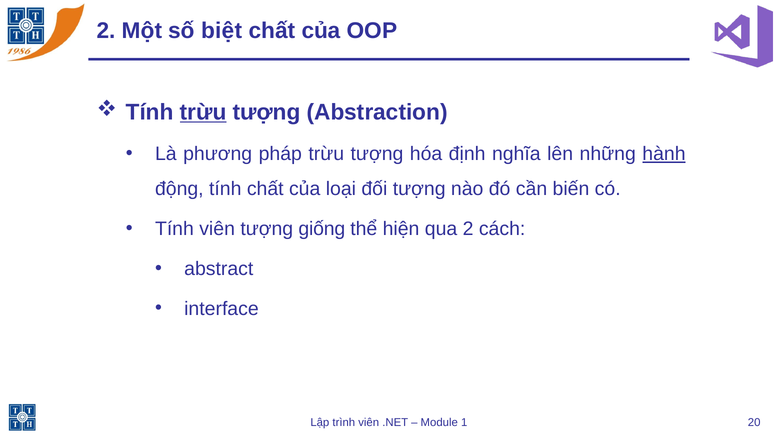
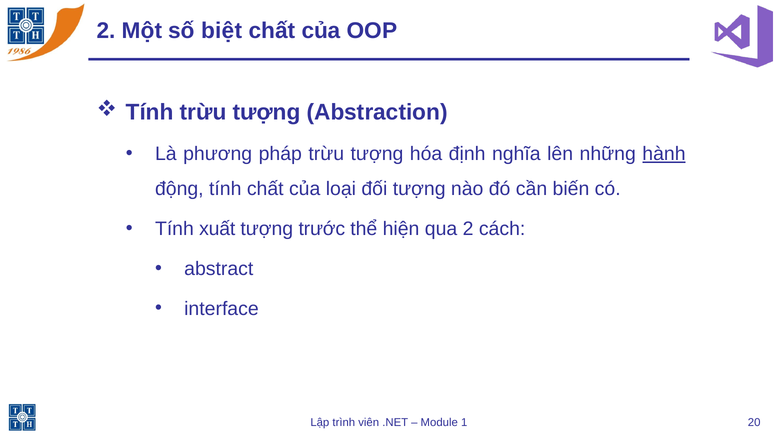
trừu underline: present -> none (203, 112)
Tính viên: viên -> xuất (217, 229)
giống: giống -> trước (322, 229)
